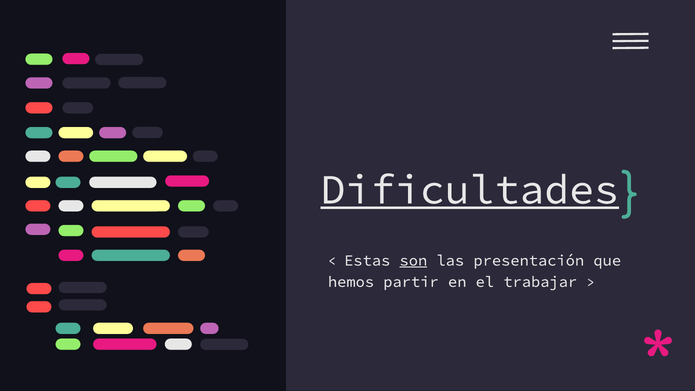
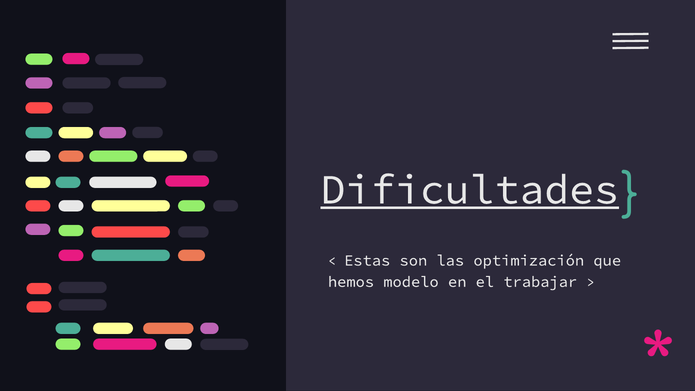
son underline: present -> none (413, 260)
presentación: presentación -> optimización (529, 260)
partir: partir -> modelo (411, 282)
